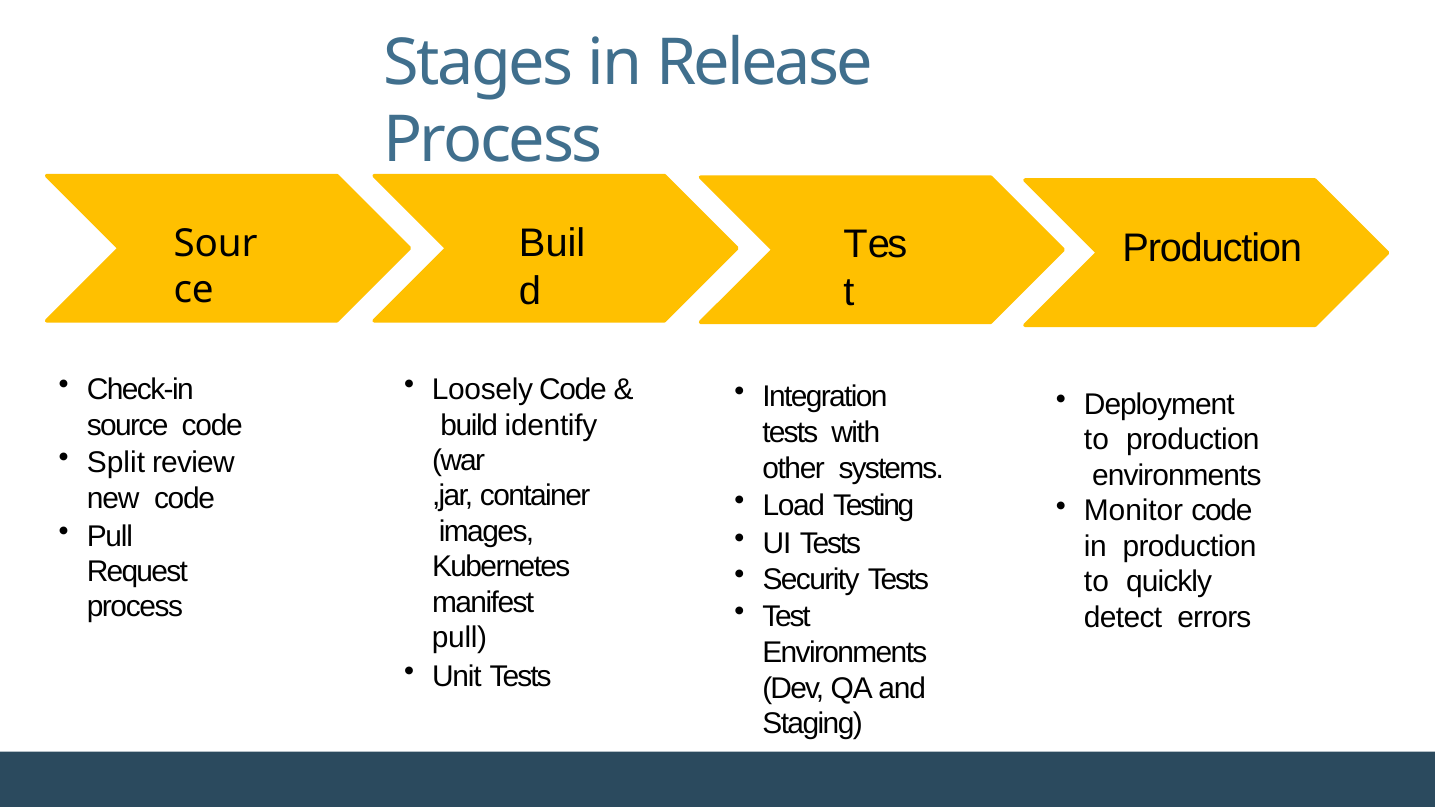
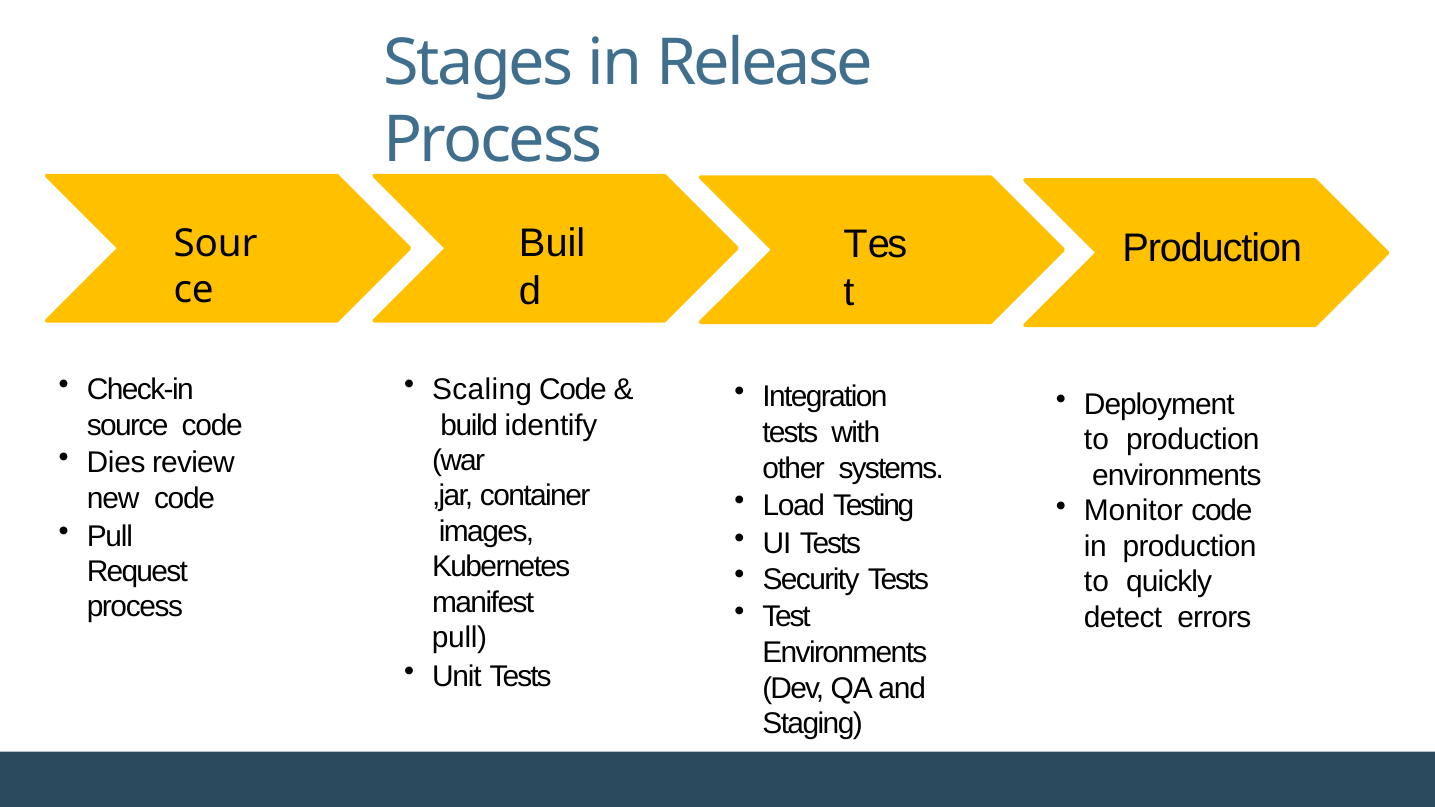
Loosely: Loosely -> Scaling (482, 389)
Split: Split -> Dies (116, 462)
